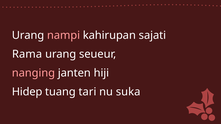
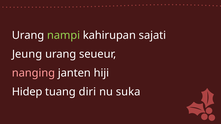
nampi colour: pink -> light green (64, 35)
Rama: Rama -> Jeung (27, 54)
tari: tari -> diri (87, 92)
